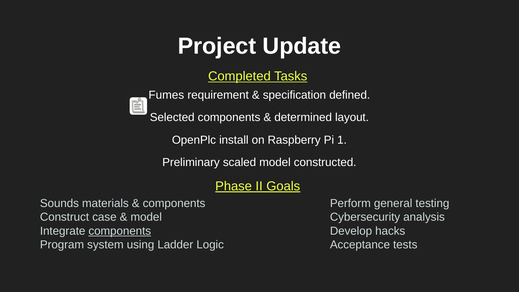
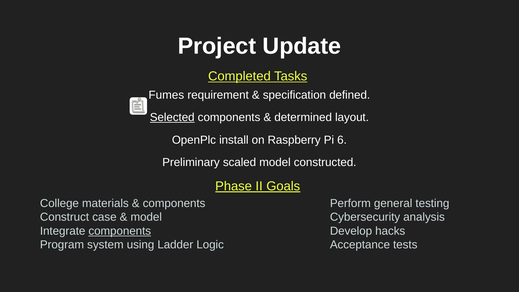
Selected underline: none -> present (172, 117)
1: 1 -> 6 (342, 140)
Sounds: Sounds -> College (59, 203)
